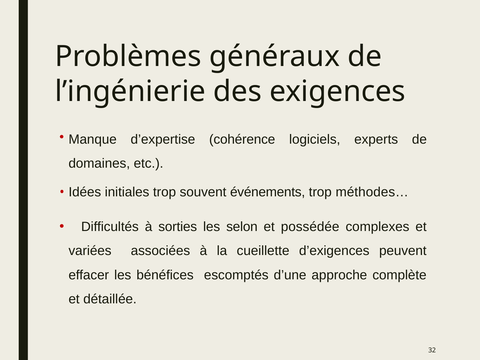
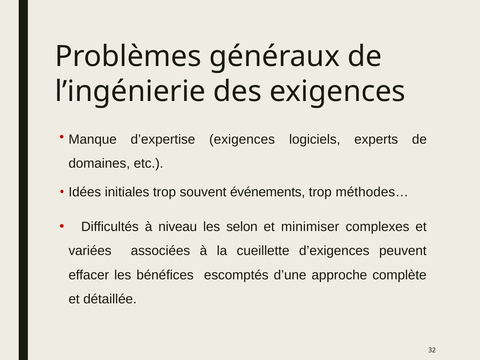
d’expertise cohérence: cohérence -> exigences (242, 139)
sorties: sorties -> niveau (178, 227)
possédée: possédée -> minimiser (310, 227)
